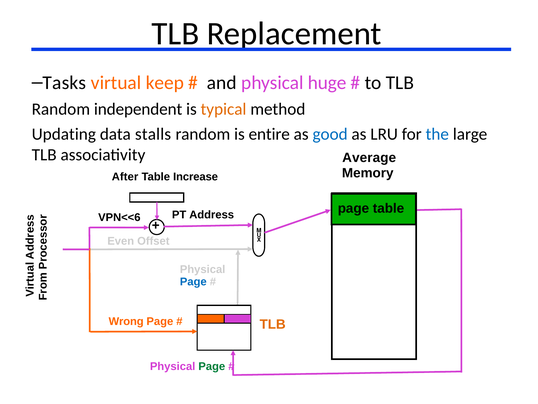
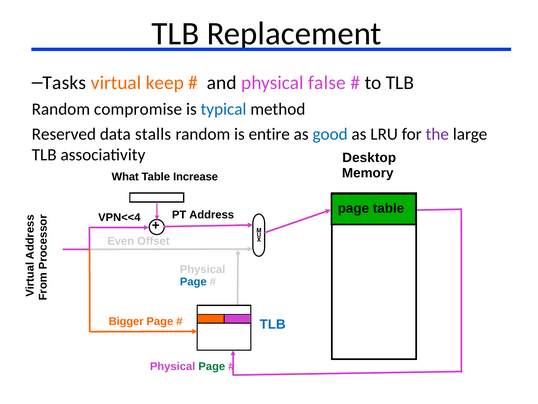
huge: huge -> false (327, 83)
independent: independent -> compromise (138, 109)
typical colour: orange -> blue (224, 109)
Updating: Updating -> Reserved (64, 134)
the colour: blue -> purple (437, 134)
Average: Average -> Desktop (369, 158)
After: After -> What (125, 177)
VPN<<6: VPN<<6 -> VPN<<4 (119, 217)
Wrong: Wrong -> Bigger (126, 321)
TLB colour: orange -> blue (273, 324)
